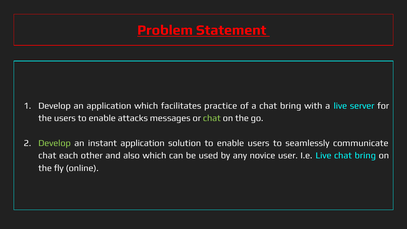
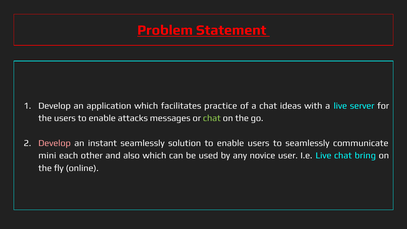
a chat bring: bring -> ideas (291, 106)
Develop colour: light green -> pink (55, 143)
instant application: application -> seamlessly (143, 143)
chat: chat -> mini (47, 156)
